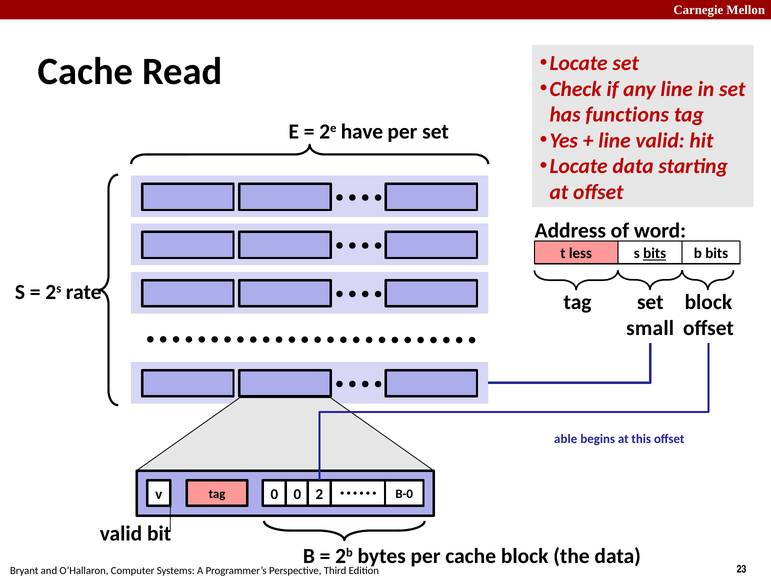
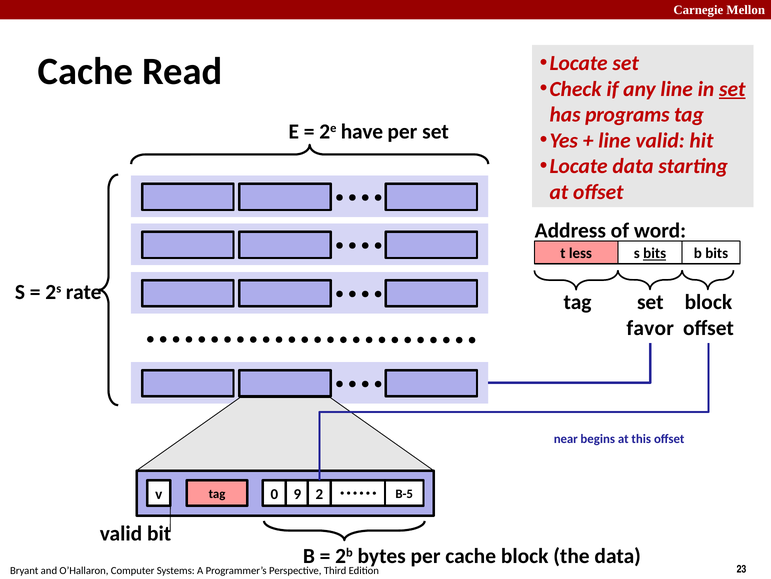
set underline: none -> present (732, 89)
functions: functions -> programs (627, 115)
small: small -> favor (650, 328)
able: able -> near (566, 439)
0 0: 0 -> 9 (297, 493)
B-0: B-0 -> B-5 (404, 493)
